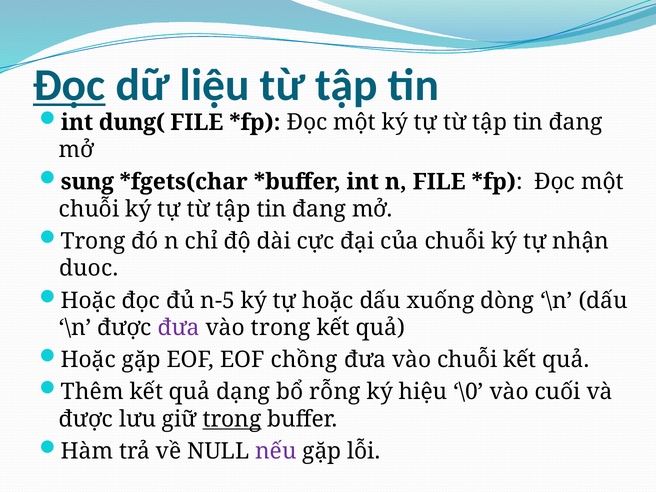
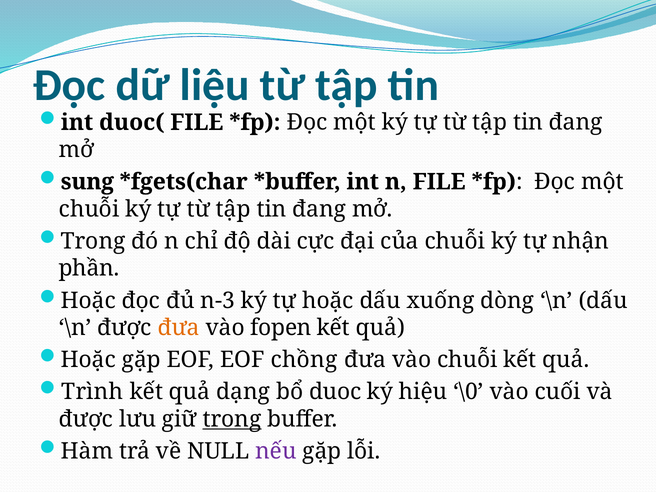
Đọc underline: present -> none (69, 85)
dung(: dung( -> duoc( (132, 122)
duoc: duoc -> phần (89, 268)
n-5: n-5 -> n-3 (218, 300)
đưa colour: purple -> orange (179, 328)
vào trong: trong -> fopen (281, 328)
Thêm: Thêm -> Trình (92, 392)
rỗng: rỗng -> duoc (335, 392)
